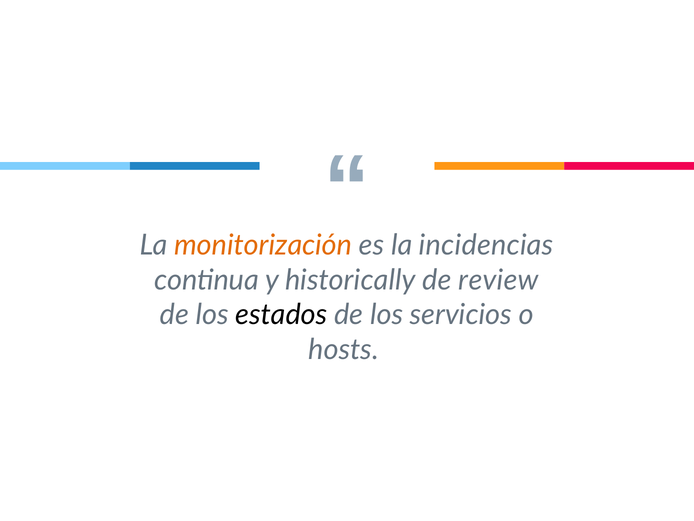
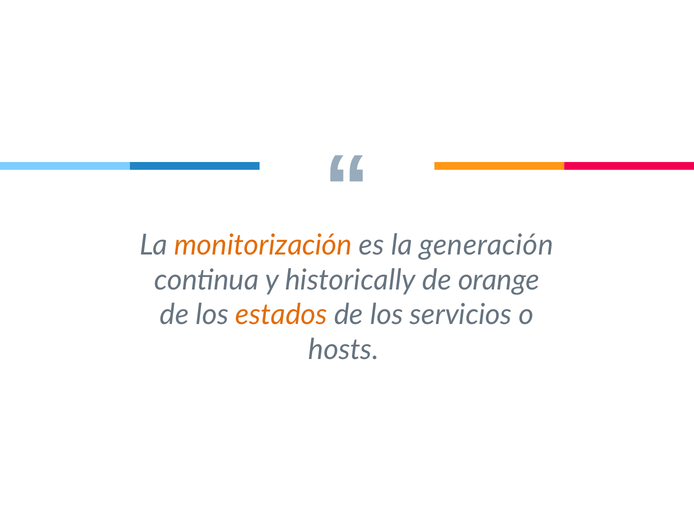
incidencias: incidencias -> generación (486, 245)
review: review -> orange (499, 280)
estados colour: black -> orange (281, 314)
